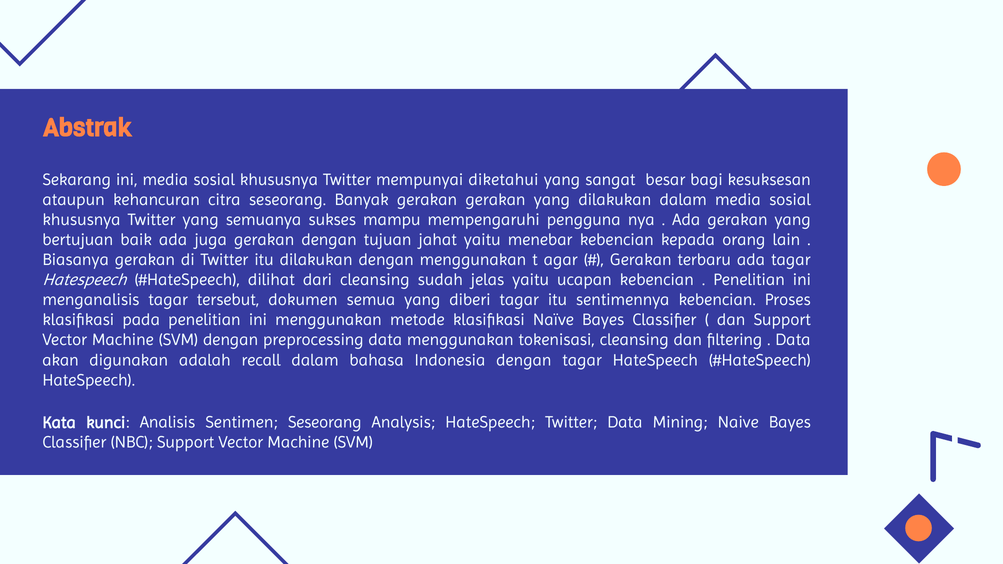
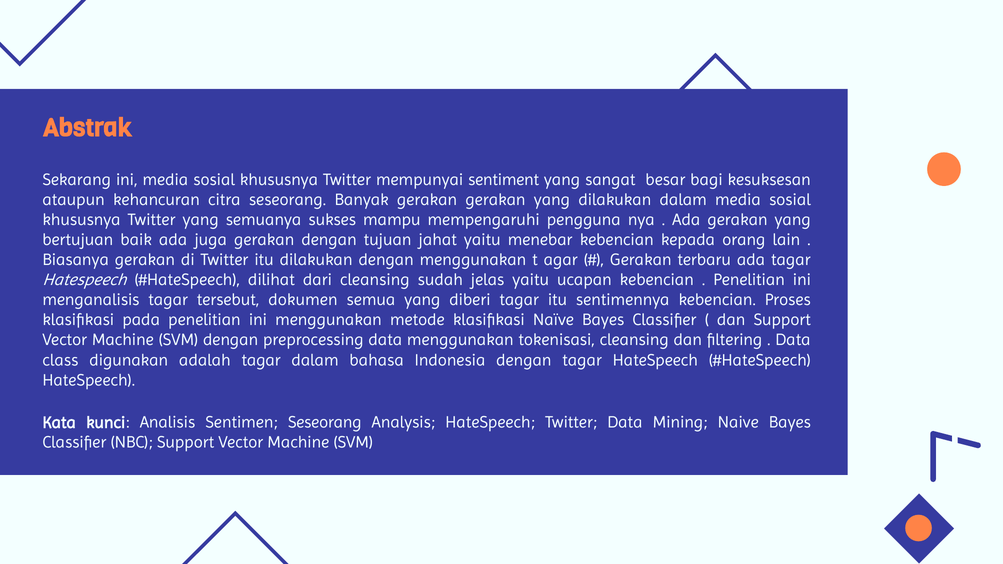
diketahui: diketahui -> sentiment (504, 180)
akan: akan -> class (60, 360)
adalah recall: recall -> tagar (261, 360)
